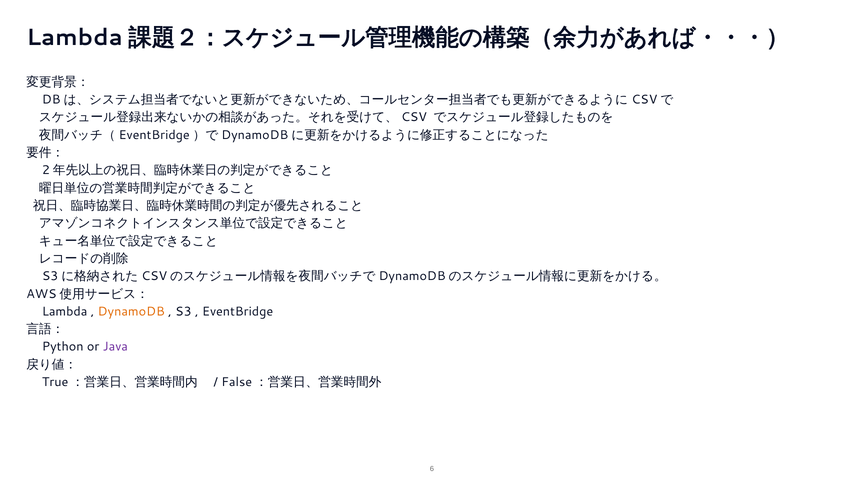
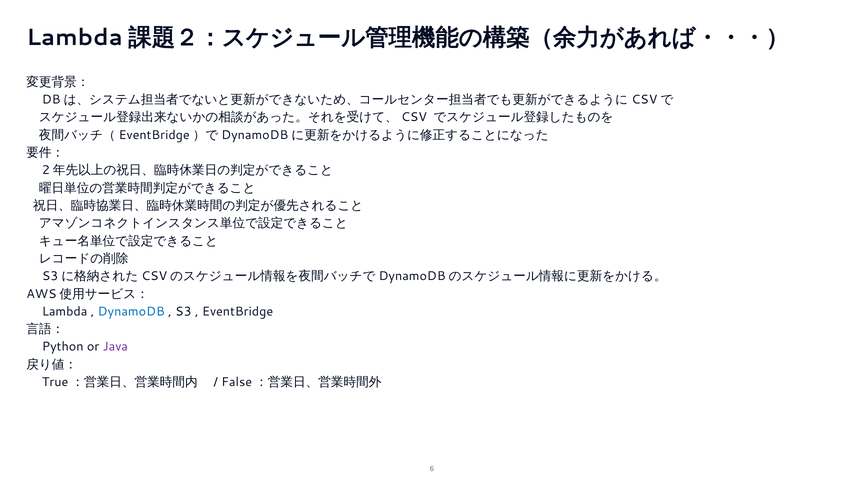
DynamoDB colour: orange -> blue (131, 312)
